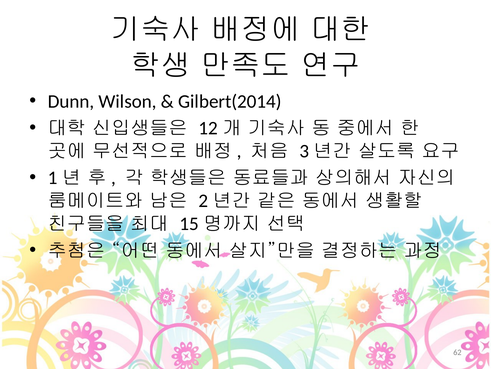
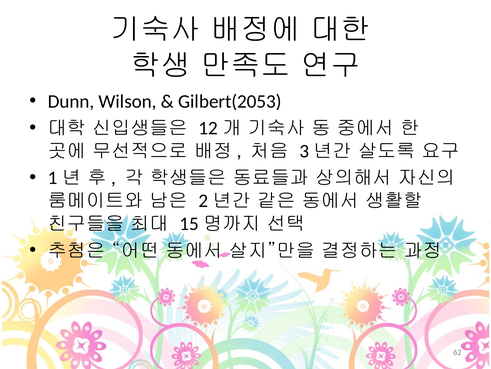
Gilbert(2014: Gilbert(2014 -> Gilbert(2053 (230, 101)
